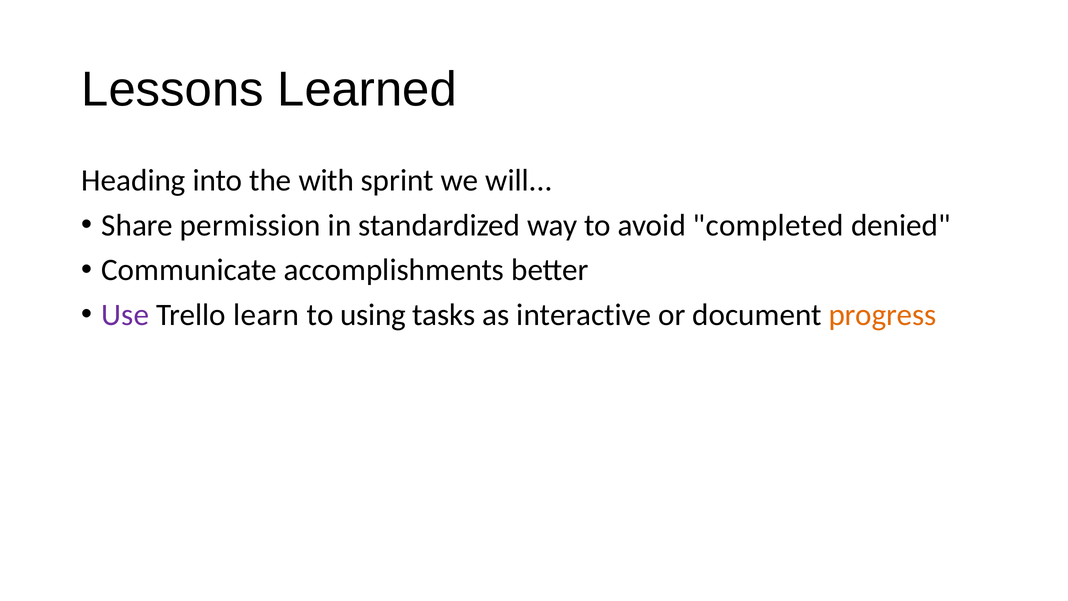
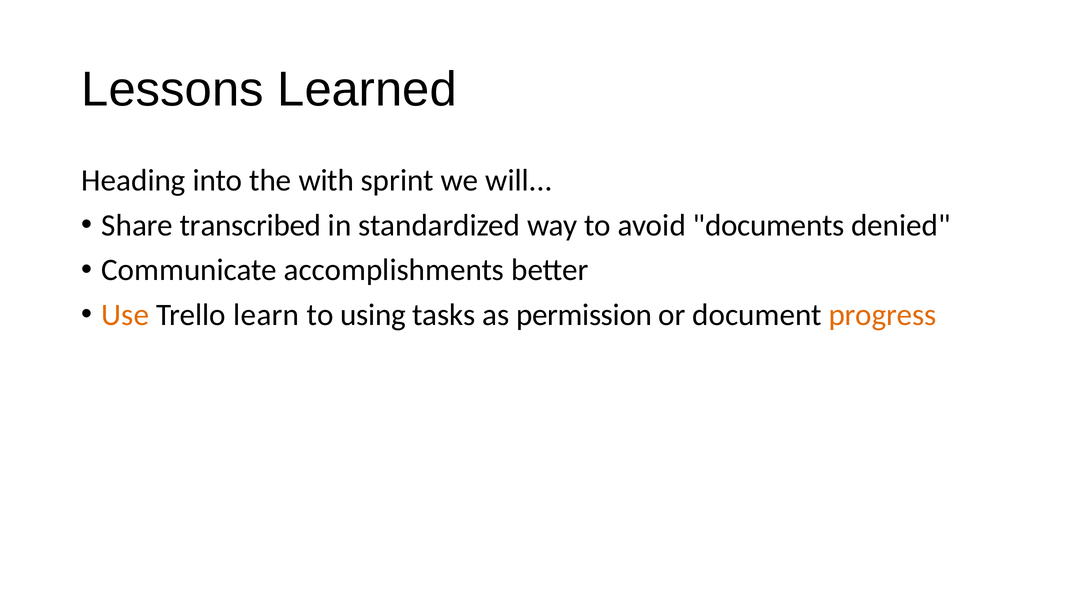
permission: permission -> transcribed (251, 225)
completed: completed -> documents (769, 225)
Use colour: purple -> orange (125, 315)
interactive: interactive -> permission (584, 315)
